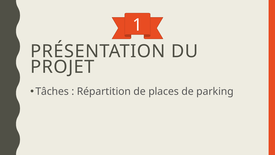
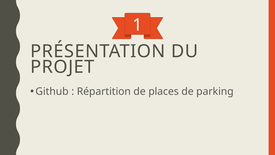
Tâches: Tâches -> Github (52, 91)
